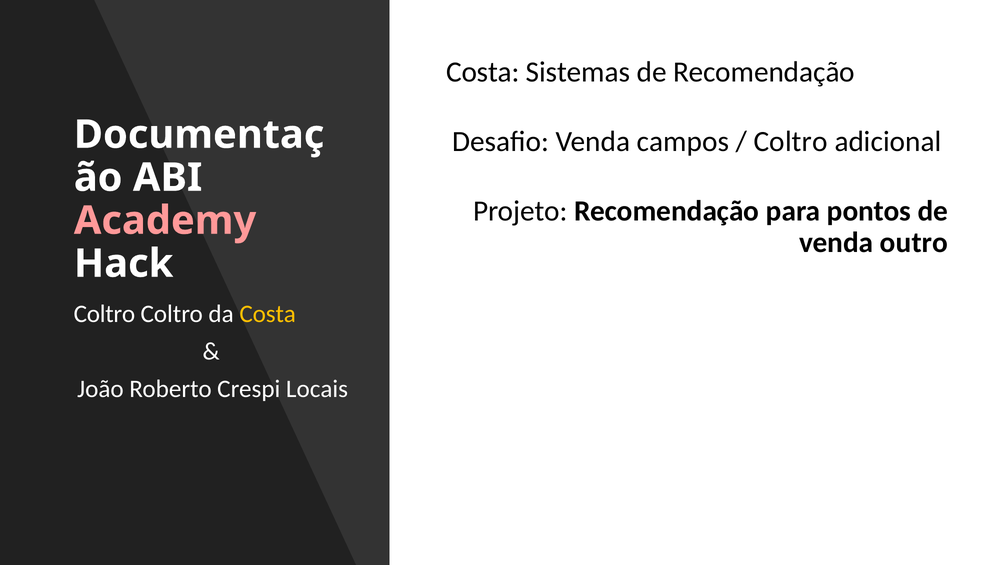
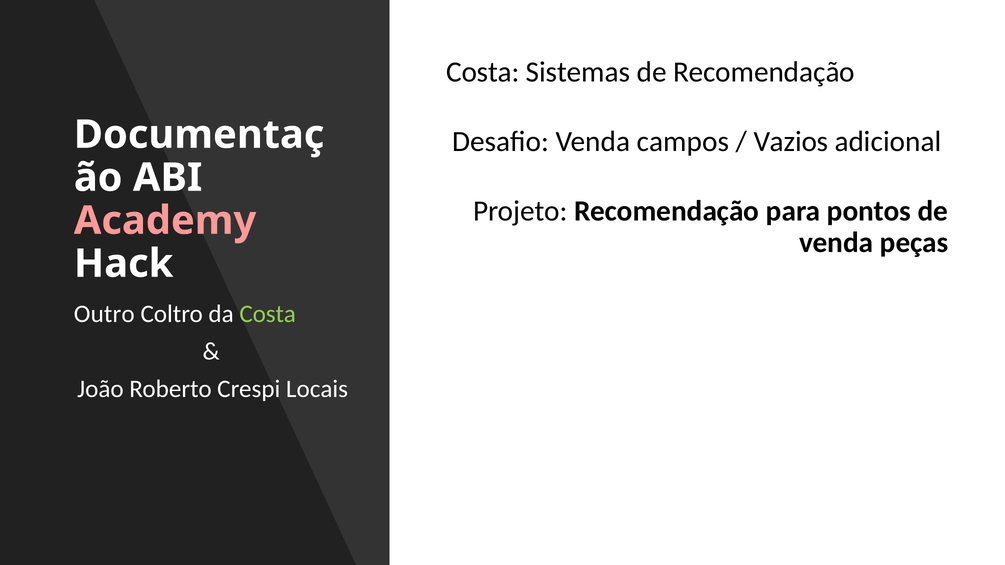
Coltro: Coltro -> Vazios (791, 142)
outro: outro -> peças (914, 243)
Coltro: Coltro -> Outro (104, 314)
Costa colour: yellow -> light green (268, 314)
